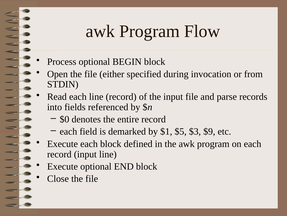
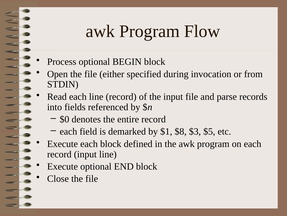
$5: $5 -> $8 (181, 131)
$9: $9 -> $5 (209, 131)
